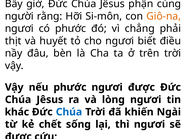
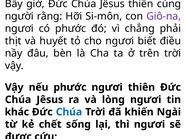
Jêsus phận: phận -> thiên (141, 4)
Giô-na colour: orange -> purple (164, 16)
ngươi được: được -> thiên (141, 88)
